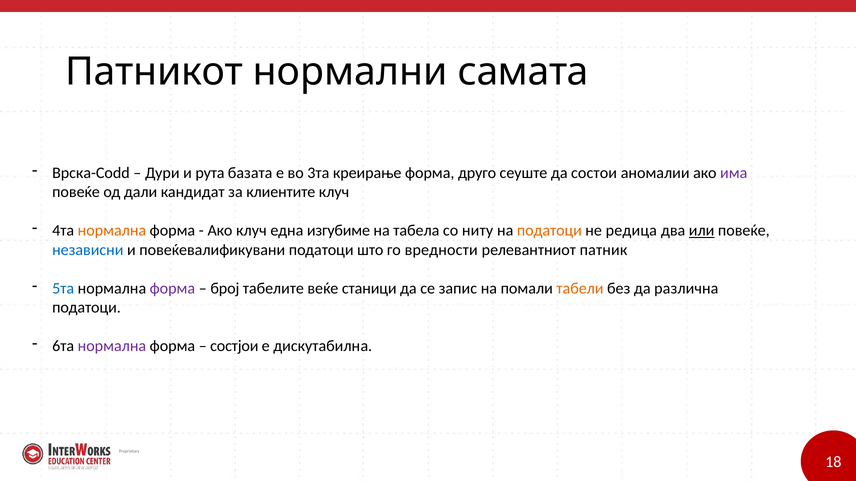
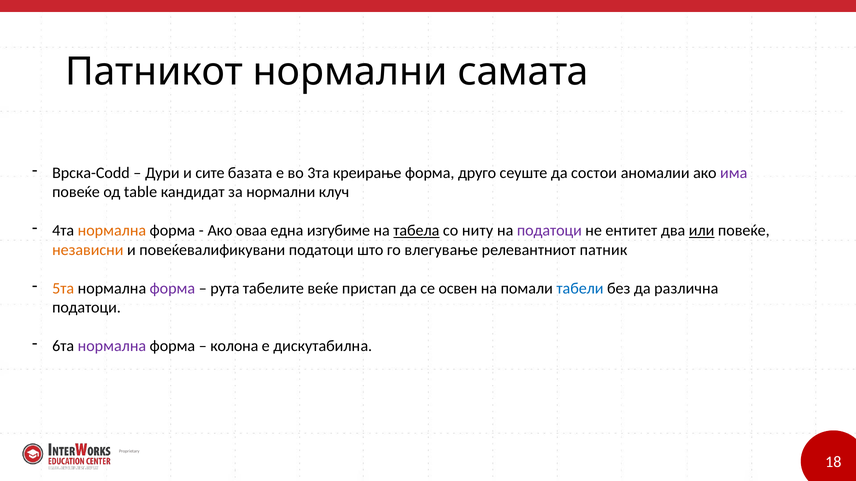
рута: рута -> сите (210, 173)
дали: дали -> table (141, 192)
за клиентите: клиентите -> нормални (281, 192)
Ако клуч: клуч -> оваа (251, 231)
табела underline: none -> present (416, 231)
податоци colour: orange -> purple (549, 231)
редица: редица -> ентитет (631, 231)
независни colour: blue -> orange (88, 250)
вредности: вредности -> влегување (441, 250)
5та colour: blue -> orange (63, 289)
број: број -> рута (225, 289)
станици: станици -> пристап (369, 289)
запис: запис -> освен (458, 289)
табели colour: orange -> blue (580, 289)
состјои: состјои -> колона (234, 346)
